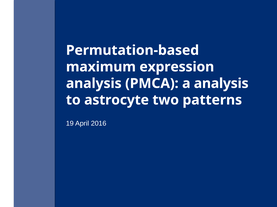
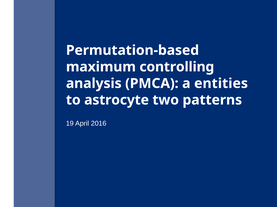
expression: expression -> controlling (177, 67)
a analysis: analysis -> entities (221, 84)
